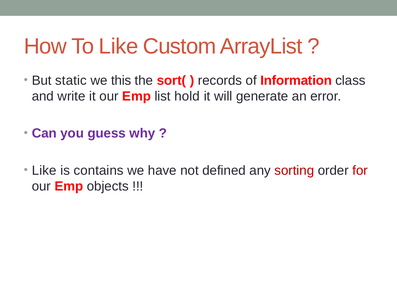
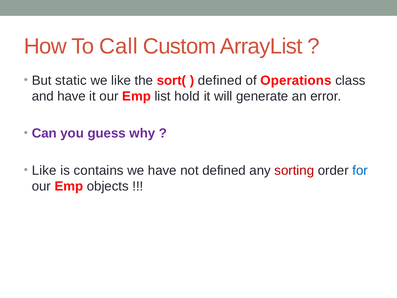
To Like: Like -> Call (118, 46)
we this: this -> like (121, 80)
records: records -> defined (220, 80)
Information: Information -> Operations (296, 80)
and write: write -> have (72, 96)
for colour: red -> blue (360, 170)
